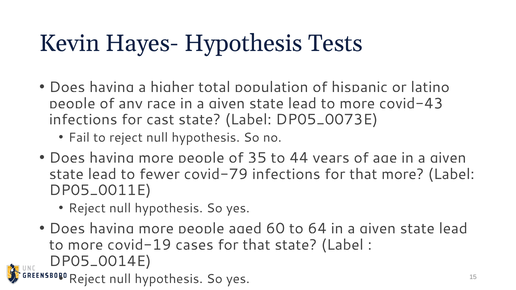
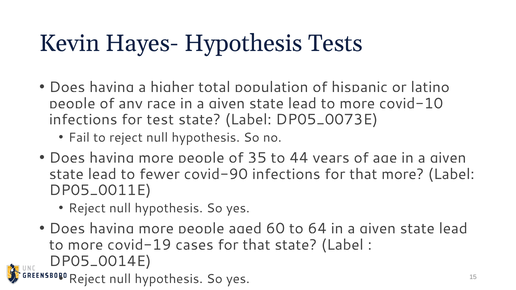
covid-43: covid-43 -> covid-10 (411, 103)
cast: cast -> test (160, 120)
covid-79: covid-79 -> covid-90 (216, 174)
